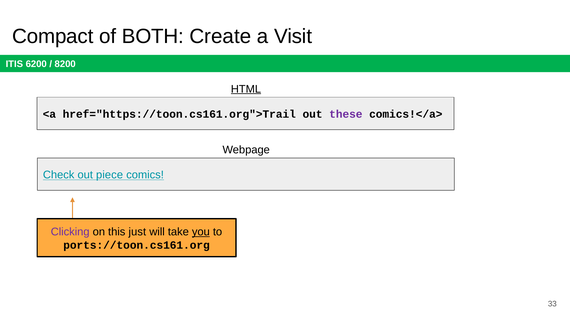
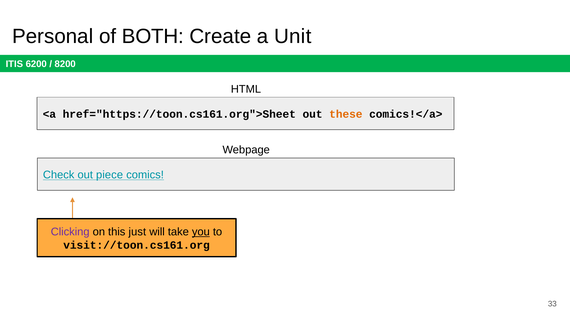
Compact: Compact -> Personal (53, 36)
Visit: Visit -> Unit (293, 36)
HTML underline: present -> none (246, 89)
href="https://toon.cs161.org">Trail: href="https://toon.cs161.org">Trail -> href="https://toon.cs161.org">Sheet (179, 114)
these colour: purple -> orange (346, 114)
ports://toon.cs161.org: ports://toon.cs161.org -> visit://toon.cs161.org (137, 245)
